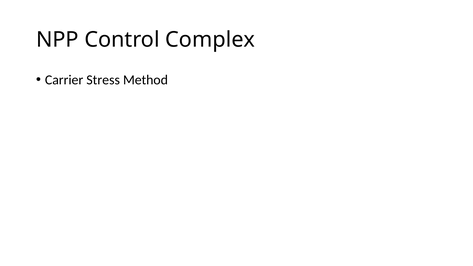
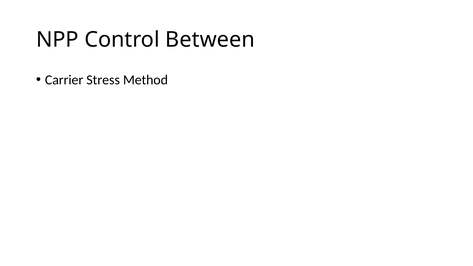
Complex: Complex -> Between (210, 40)
